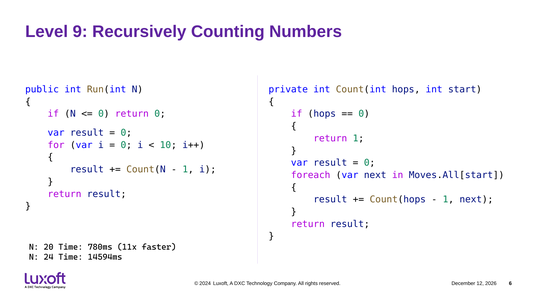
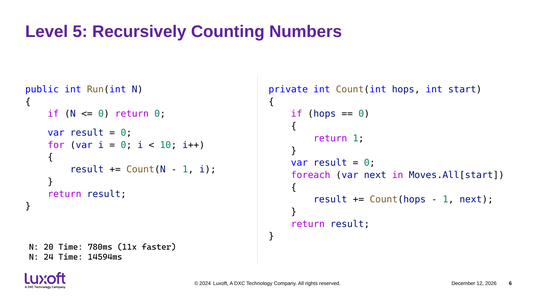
9: 9 -> 5 (80, 32)
